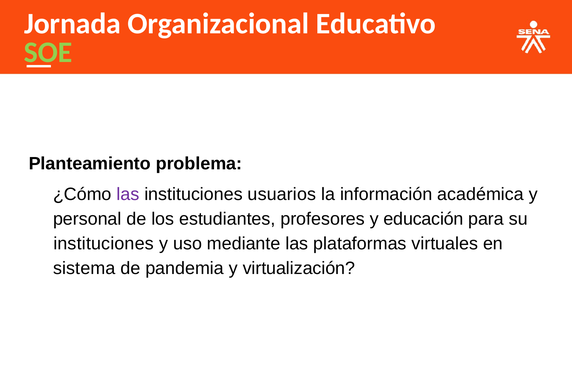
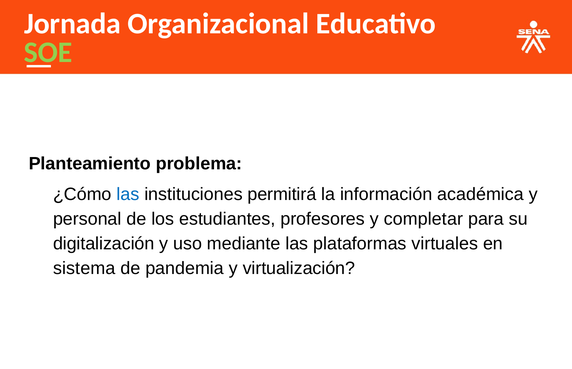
las colour: purple -> blue (128, 195)
usuarios: usuarios -> permitirá (282, 195)
educación: educación -> completar (423, 219)
instituciones: instituciones -> digitalización (104, 244)
